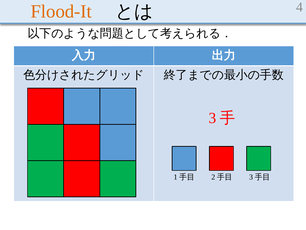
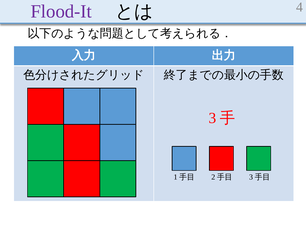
Flood-It colour: orange -> purple (61, 11)
